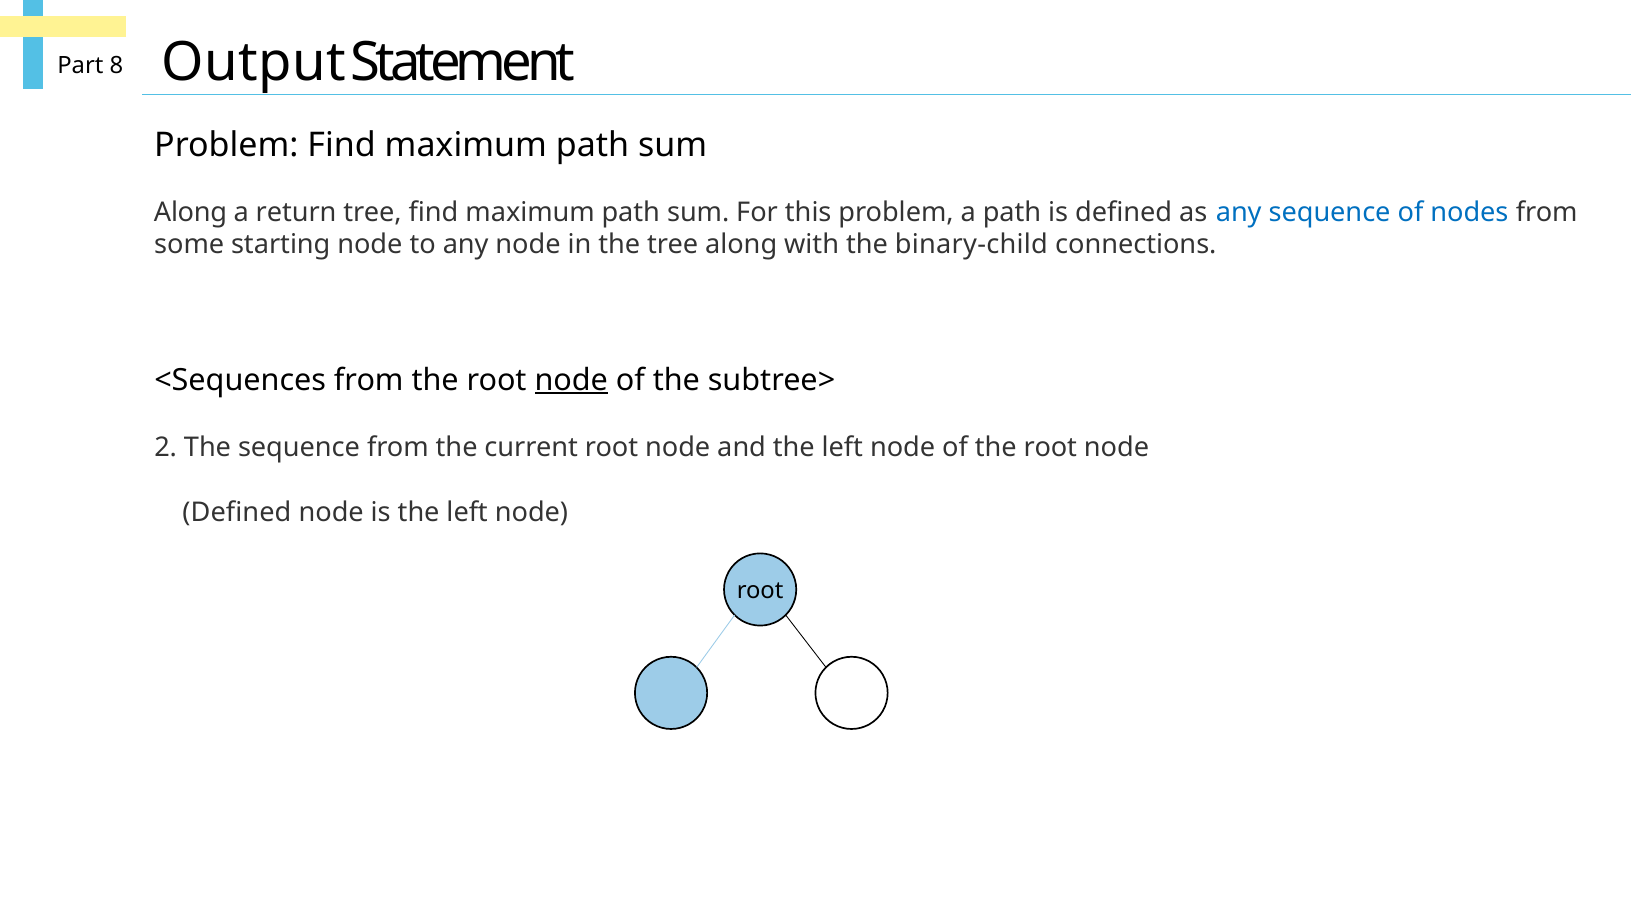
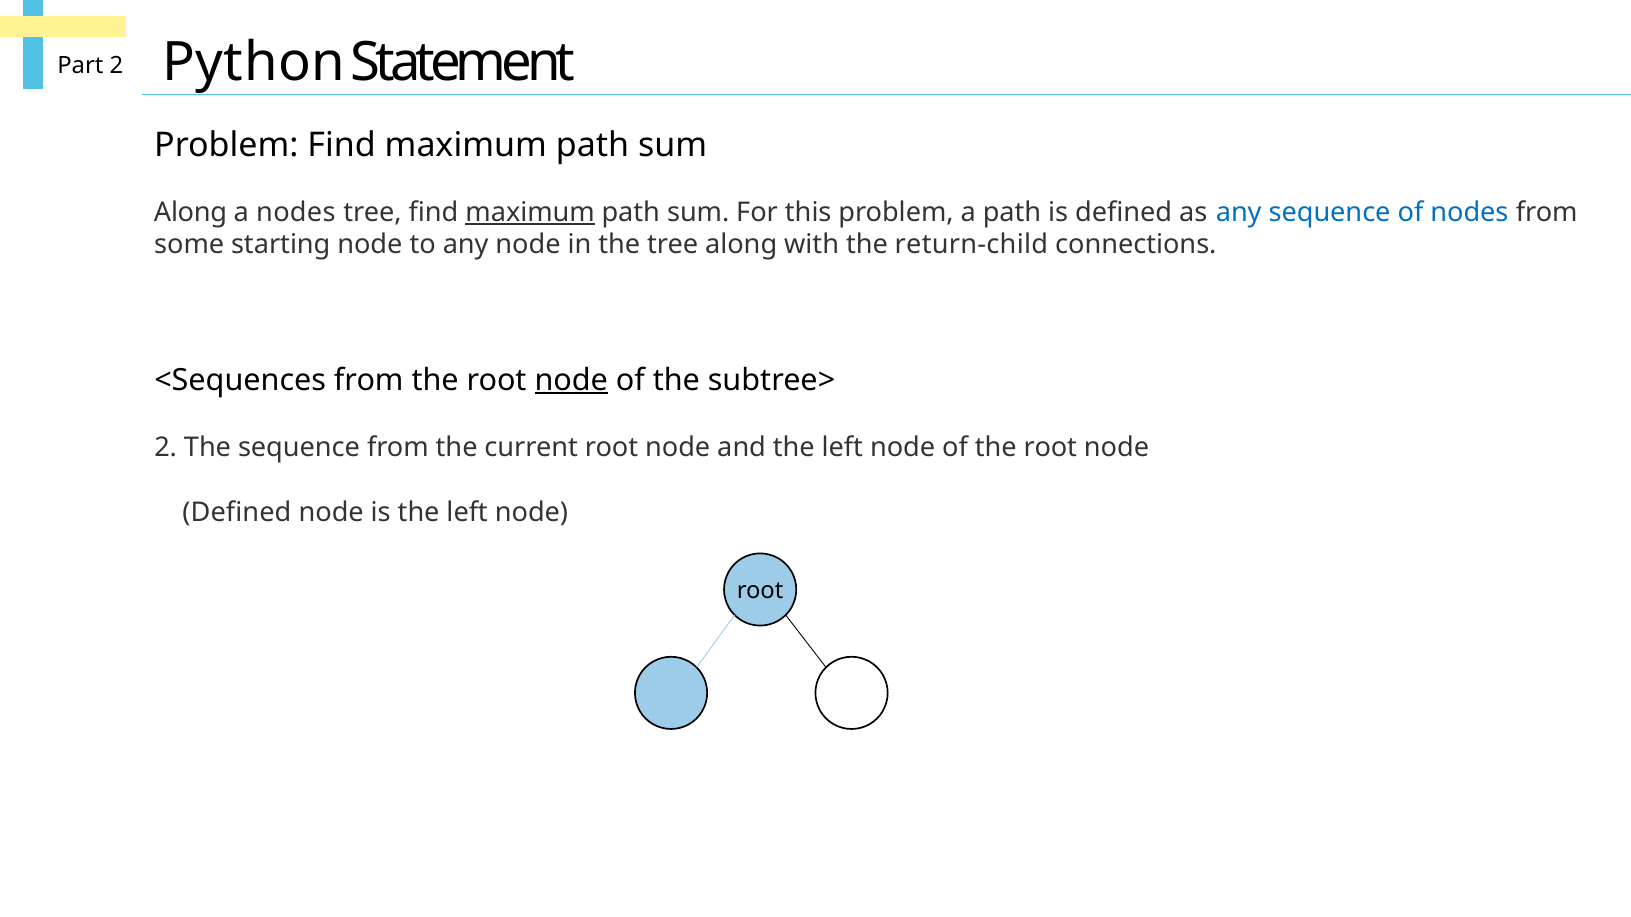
Output: Output -> Python (254, 63)
Part 8: 8 -> 2 (117, 66)
a return: return -> nodes (296, 212)
maximum underline: none -> present (530, 212)
binary-child: binary-child -> return-child (971, 245)
